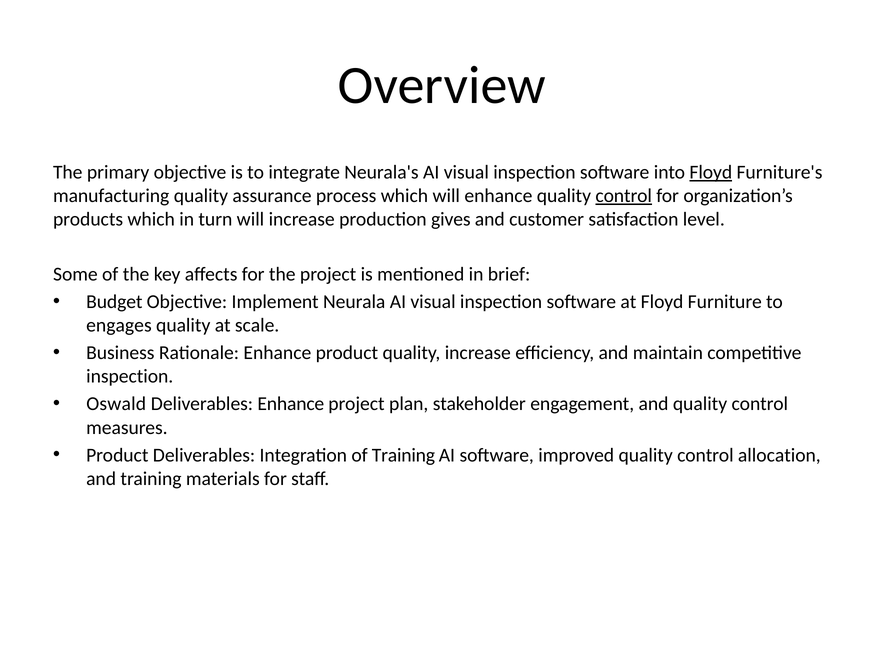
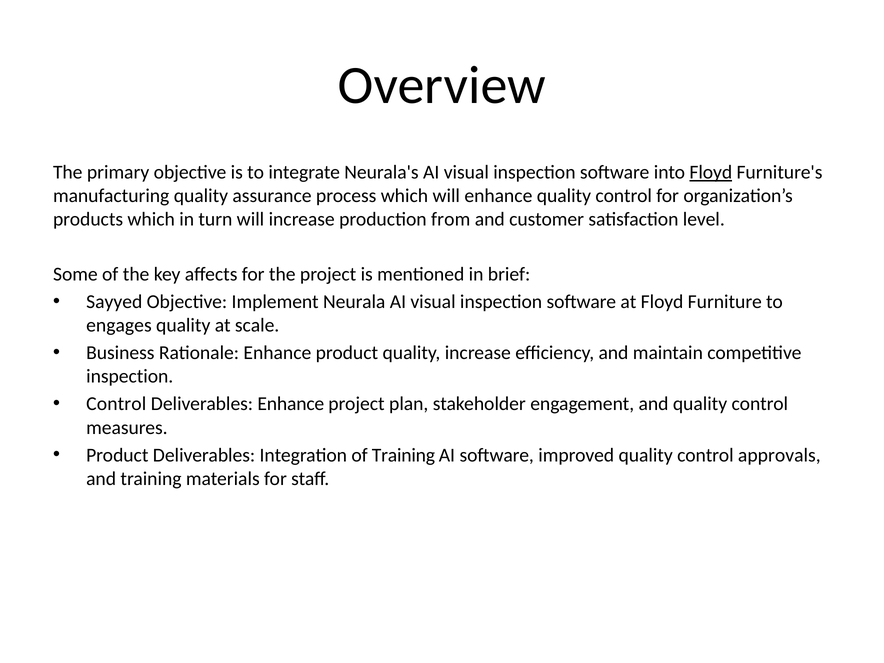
control underline: present -> none (624, 196)
gives: gives -> from (451, 219)
Budget: Budget -> Sayyed (114, 302)
Oswald: Oswald -> Control (116, 404)
allocation: allocation -> approvals (779, 455)
